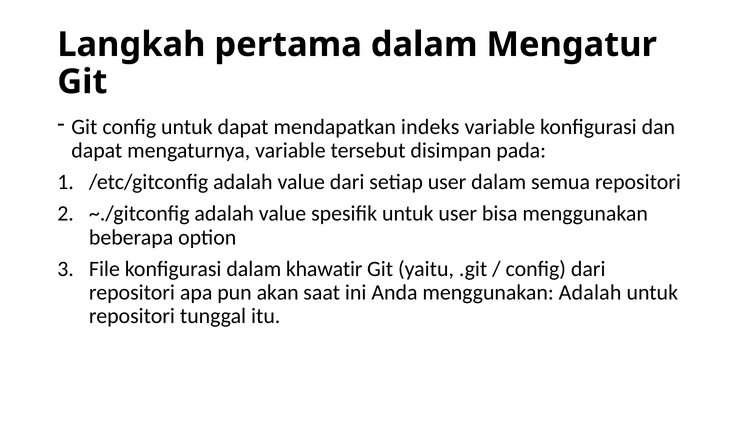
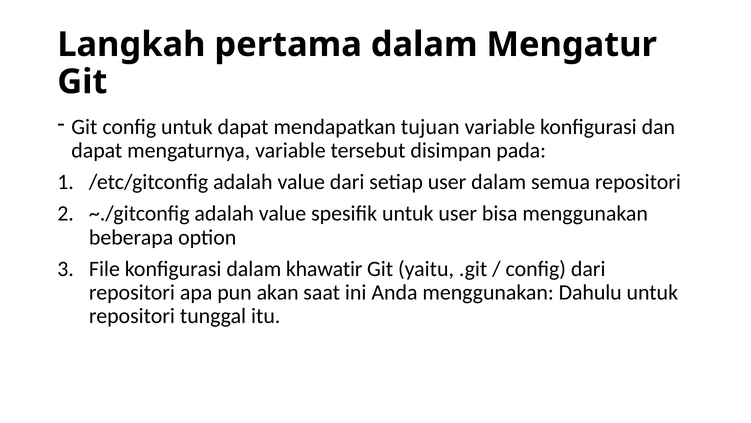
indeks: indeks -> tujuan (430, 127)
menggunakan Adalah: Adalah -> Dahulu (590, 292)
